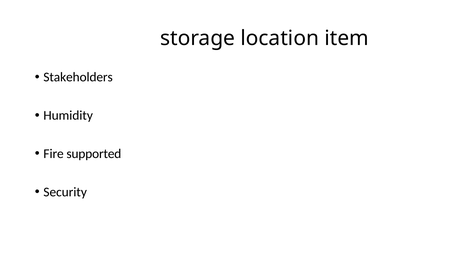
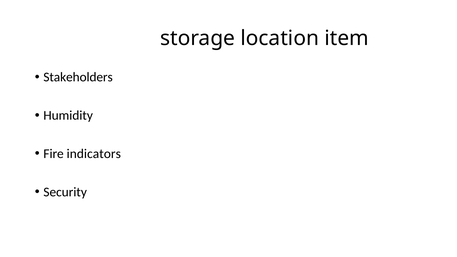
supported: supported -> indicators (94, 154)
